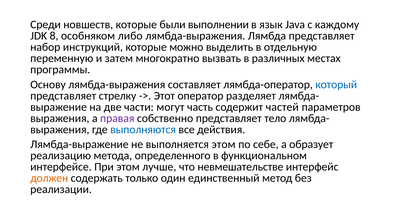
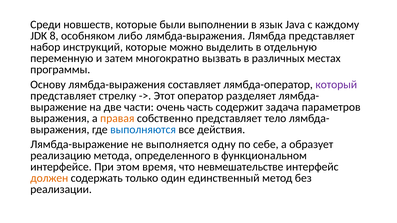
который colour: blue -> purple (336, 85)
могут: могут -> очень (171, 107)
частей: частей -> задача (282, 107)
правая colour: purple -> orange (117, 118)
выполняется этом: этом -> одну (224, 145)
лучше: лучше -> время (159, 167)
